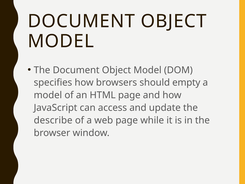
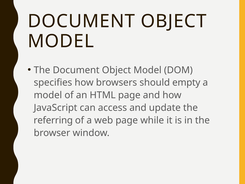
describe: describe -> referring (53, 120)
